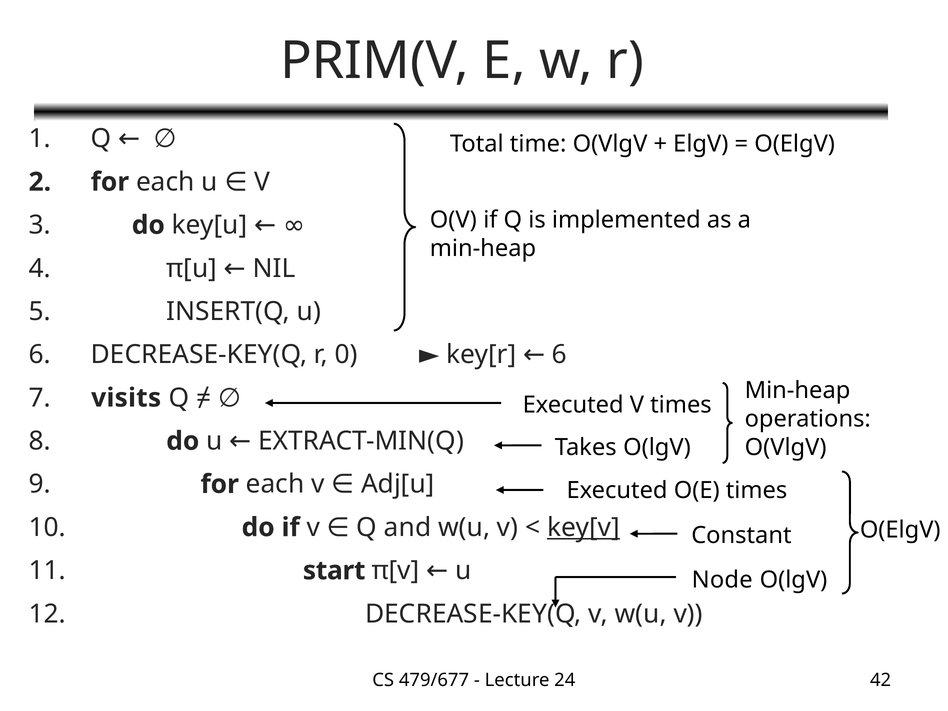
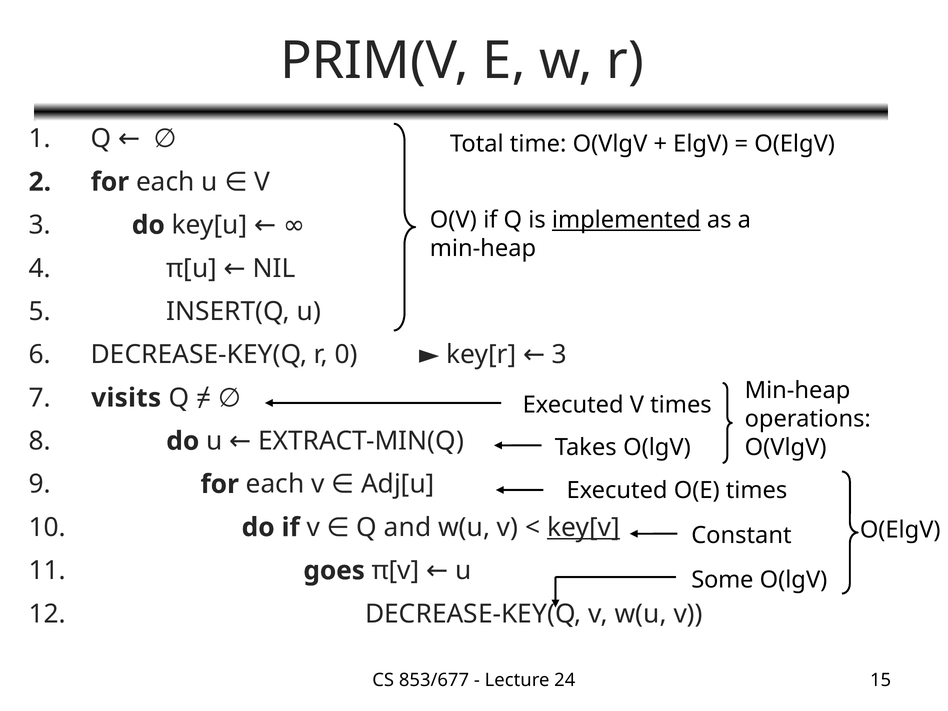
implemented underline: none -> present (626, 220)
key[r 6: 6 -> 3 (560, 355)
start: start -> goes (334, 571)
Node: Node -> Some (722, 580)
479/677: 479/677 -> 853/677 (434, 680)
42: 42 -> 15 (881, 680)
